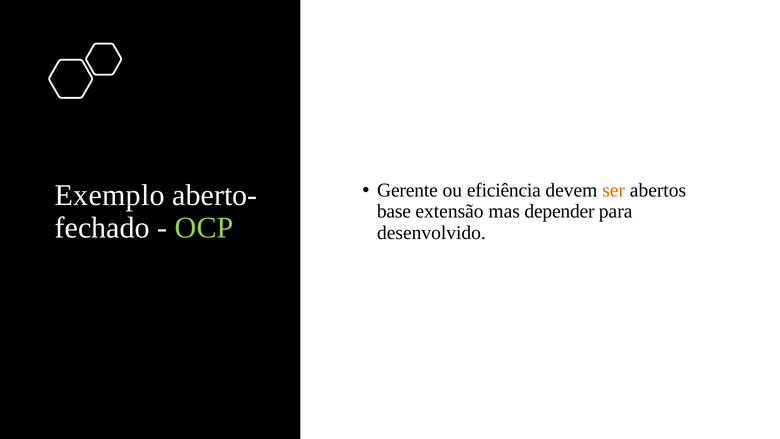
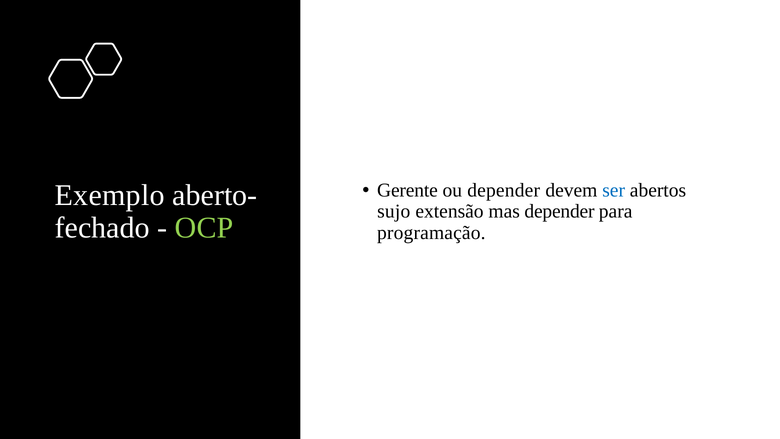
ou eficiência: eficiência -> depender (504, 190)
ser colour: orange -> blue (614, 190)
base: base -> sujo (394, 211)
desenvolvido: desenvolvido -> programação (431, 232)
